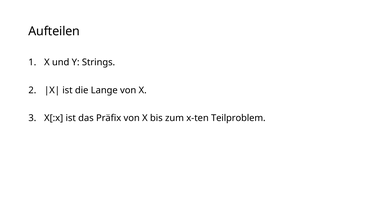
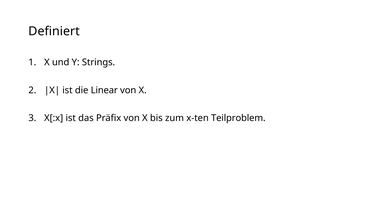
Aufteilen: Aufteilen -> Definiert (54, 31)
Lange: Lange -> Linear (104, 90)
